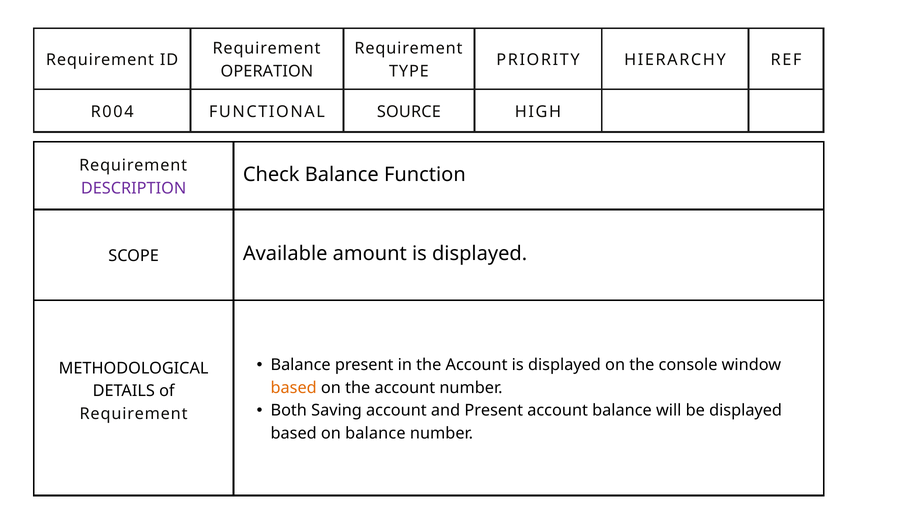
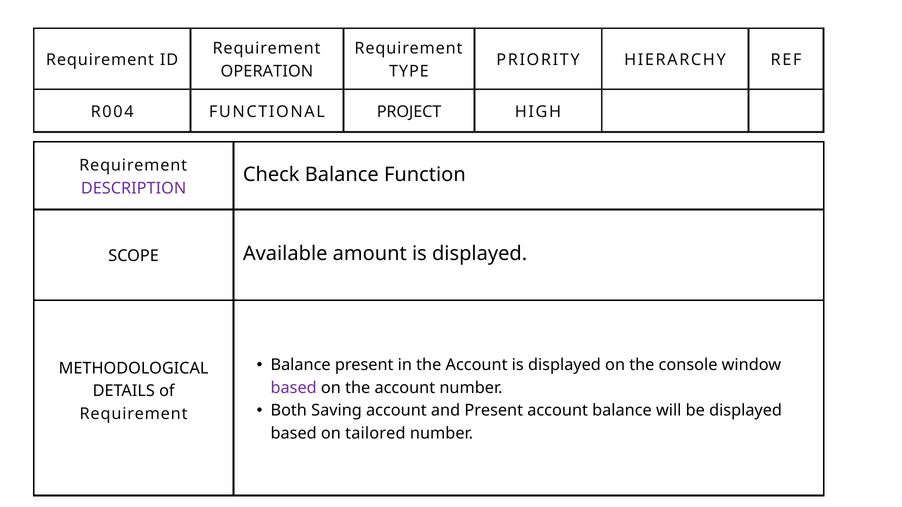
SOURCE: SOURCE -> PROJECT (409, 112)
based colour: orange -> purple (294, 388)
on balance: balance -> tailored (375, 434)
